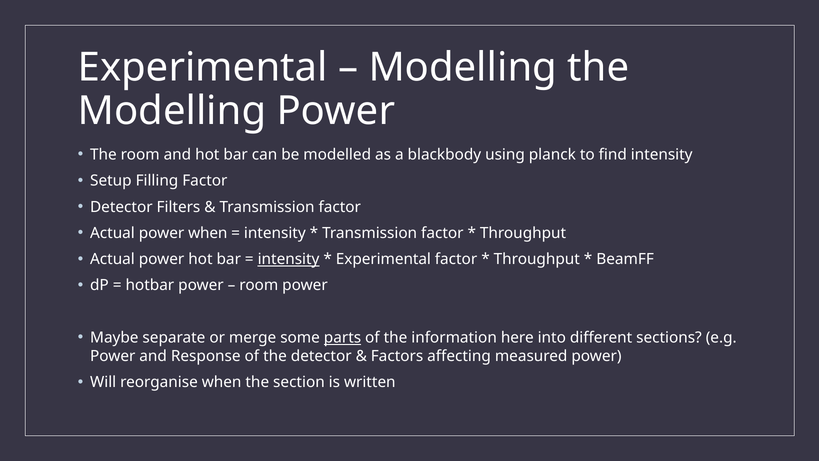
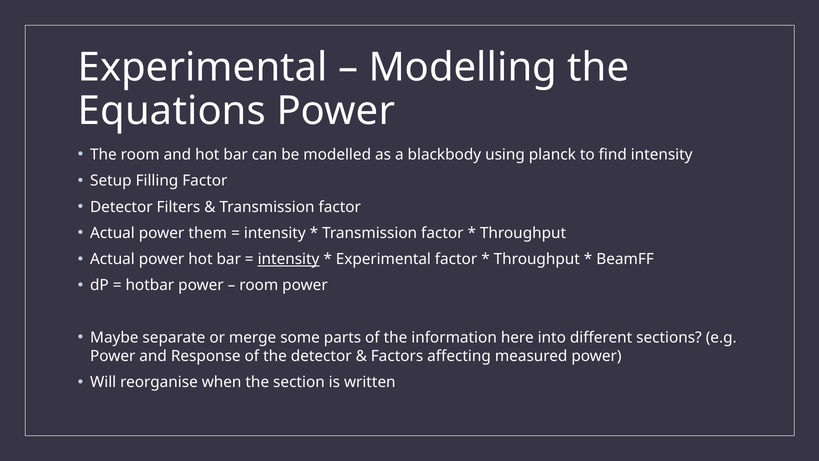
Modelling: Modelling -> Equations (172, 111)
power when: when -> them (208, 233)
parts underline: present -> none (343, 337)
